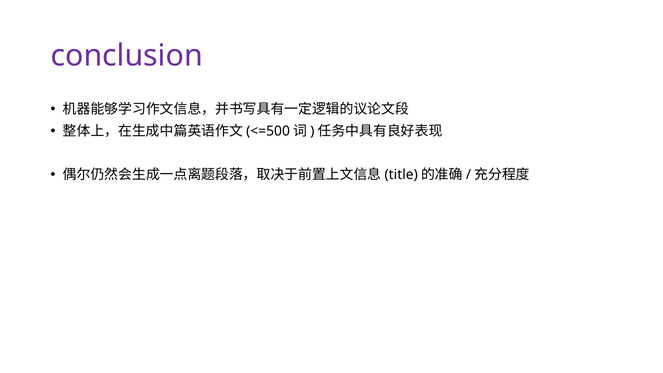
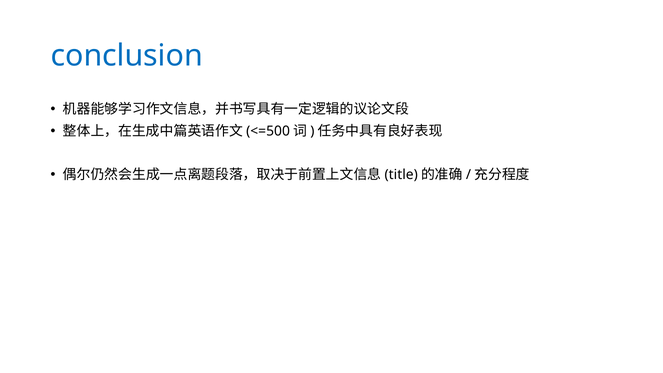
conclusion colour: purple -> blue (127, 56)
